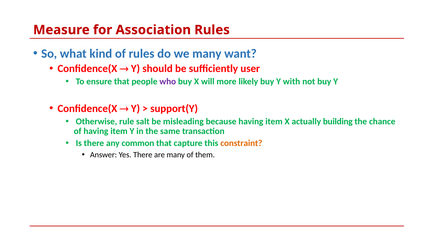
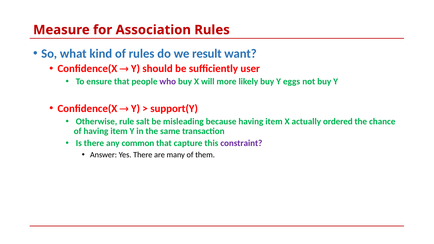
we many: many -> result (207, 54)
with: with -> eggs (292, 82)
building: building -> ordered (338, 122)
constraint colour: orange -> purple (241, 143)
